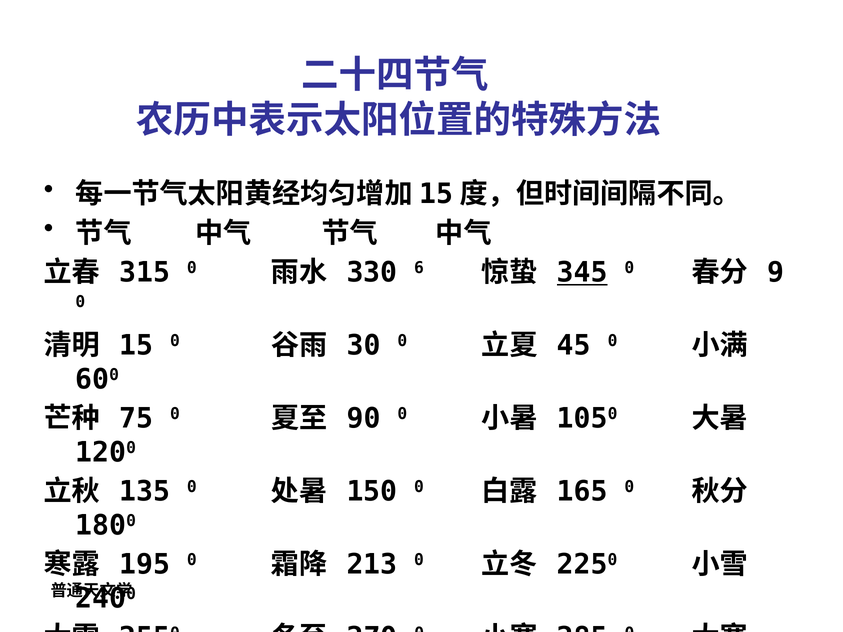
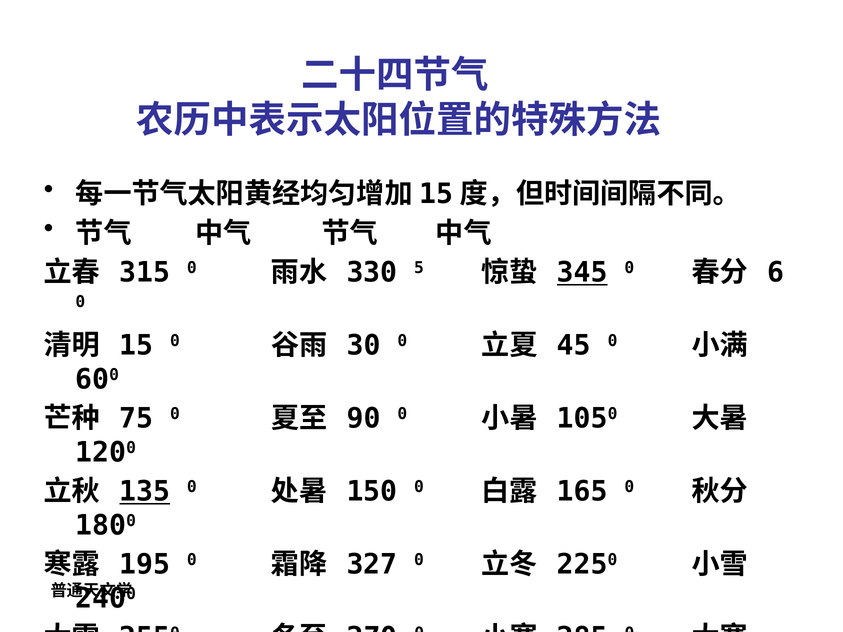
6: 6 -> 5 (419, 268)
9: 9 -> 6 (776, 273)
135 underline: none -> present (145, 492)
213: 213 -> 327 (372, 565)
